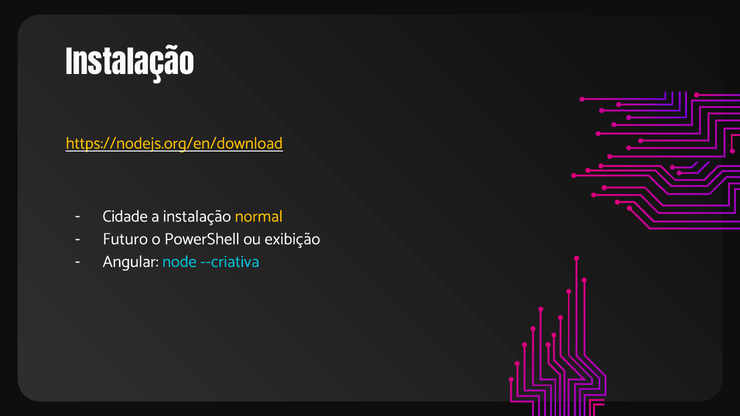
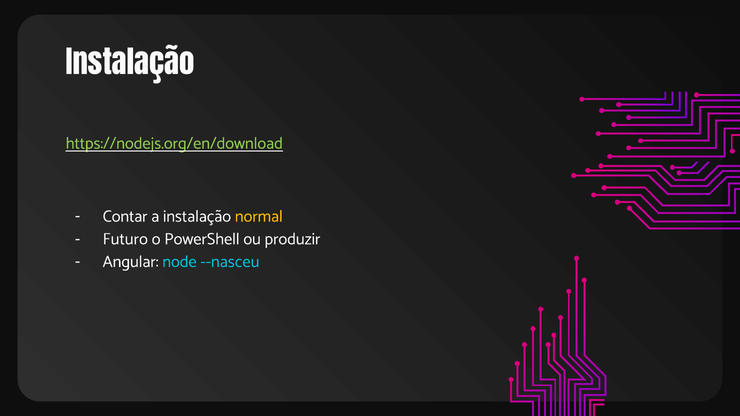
https://nodejs.org/en/download colour: yellow -> light green (174, 143)
Cidade: Cidade -> Contar (125, 216)
exibição: exibição -> produzir (292, 239)
--criativa: --criativa -> --nasceu (230, 262)
